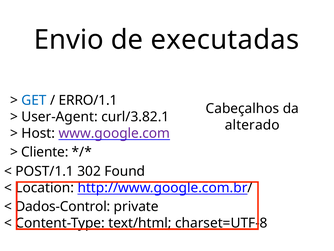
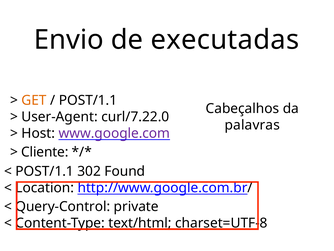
GET colour: blue -> orange (34, 100)
ERRO/1.1: ERRO/1.1 -> POST/1.1 (88, 100)
curl/3.82.1: curl/3.82.1 -> curl/7.22.0 (135, 117)
alterado: alterado -> palavras (252, 125)
Dados-Control: Dados-Control -> Query-Control (63, 206)
